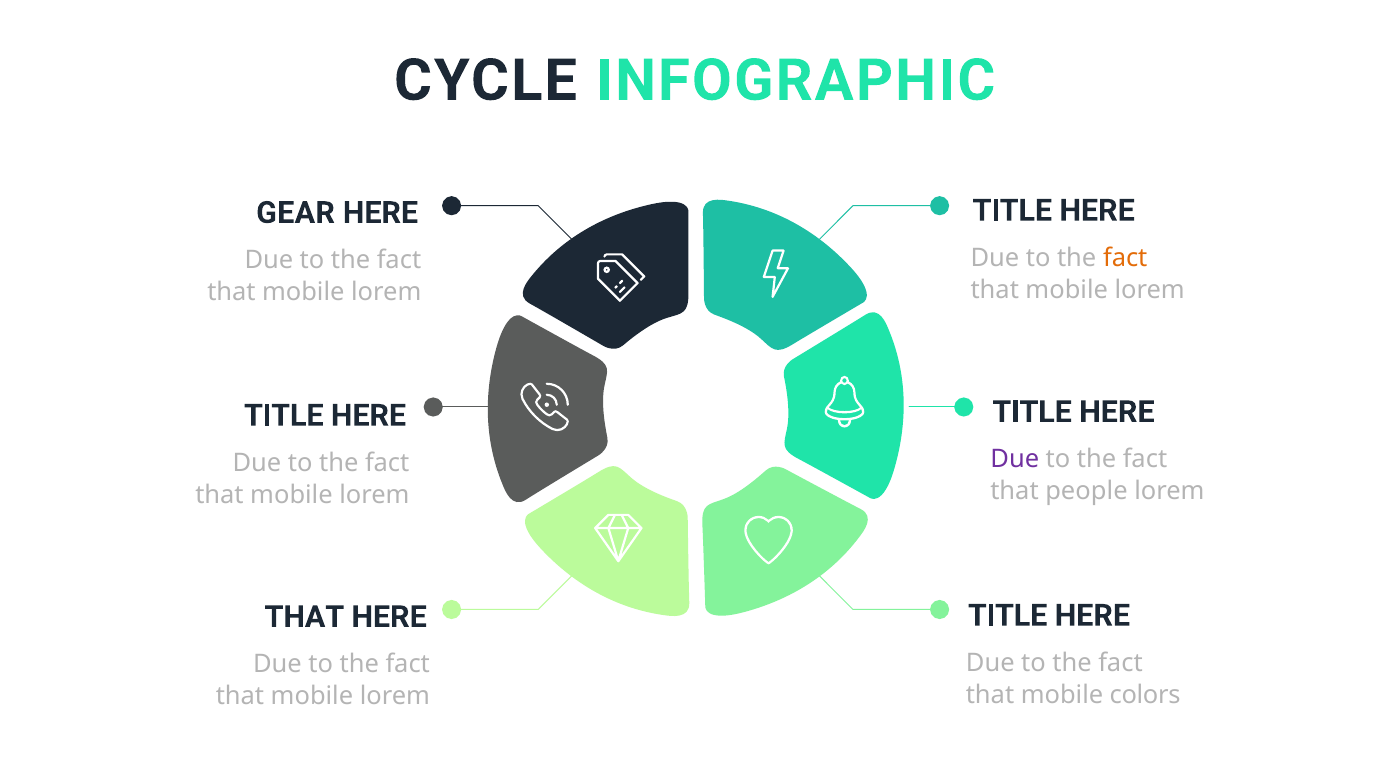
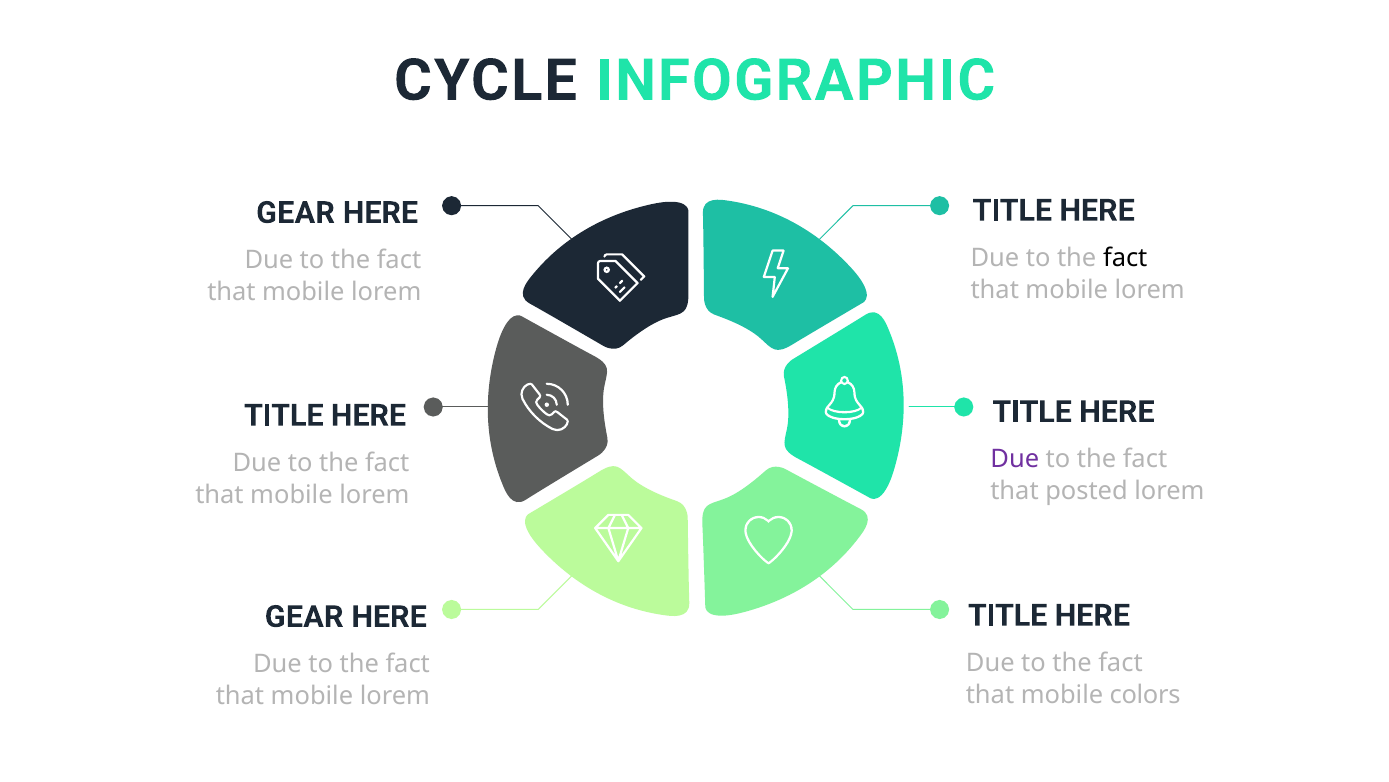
fact colour: orange -> black (1125, 257)
people: people -> posted (1086, 491)
THAT: THAT -> GEAR (304, 616)
